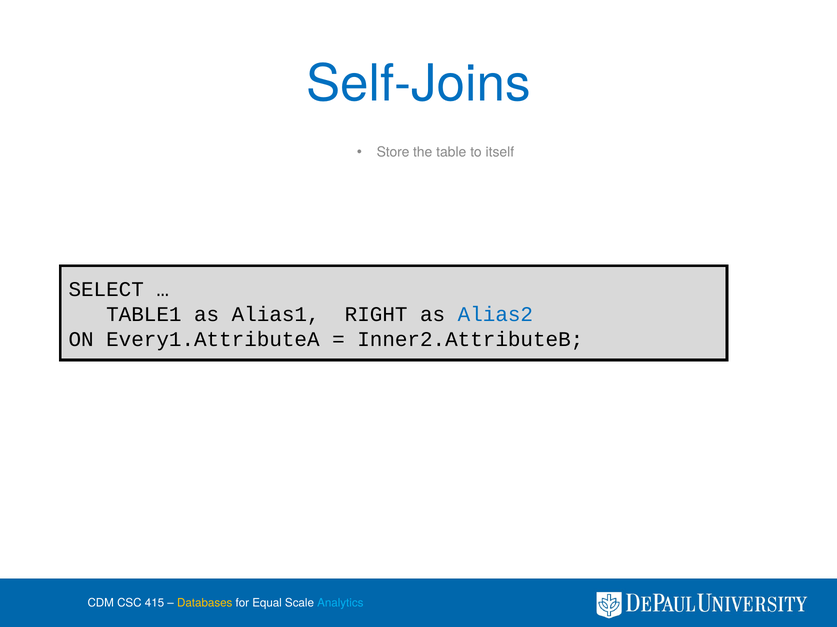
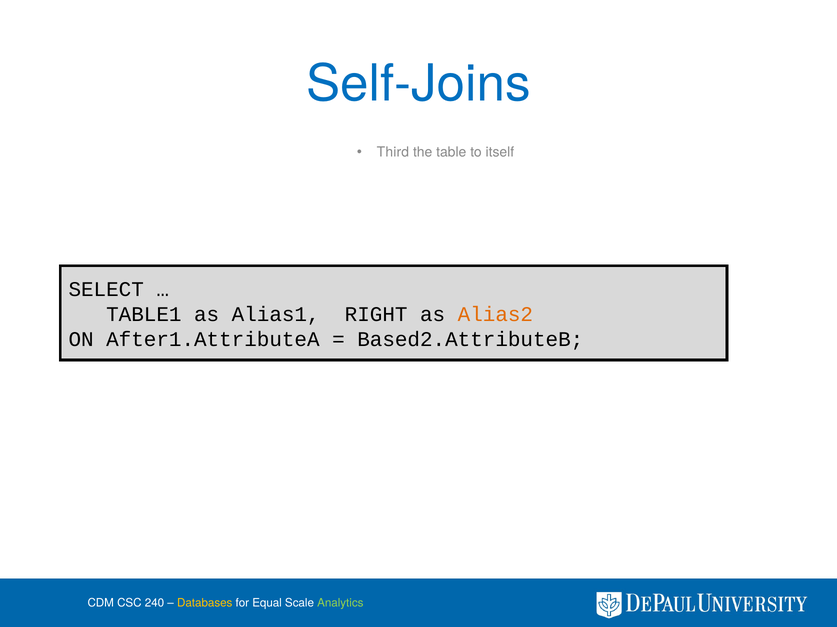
Store: Store -> Third (393, 153)
Alias2 colour: blue -> orange (495, 315)
Every1.AttributeA: Every1.AttributeA -> After1.AttributeA (213, 340)
Inner2.AttributeB: Inner2.AttributeB -> Based2.AttributeB (470, 340)
415: 415 -> 240 (154, 604)
Analytics colour: light blue -> light green (340, 604)
